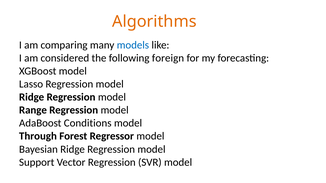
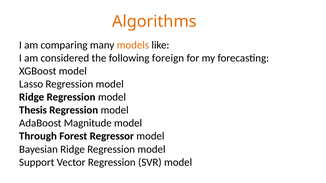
models colour: blue -> orange (133, 45)
Range: Range -> Thesis (33, 110)
Conditions: Conditions -> Magnitude (88, 123)
